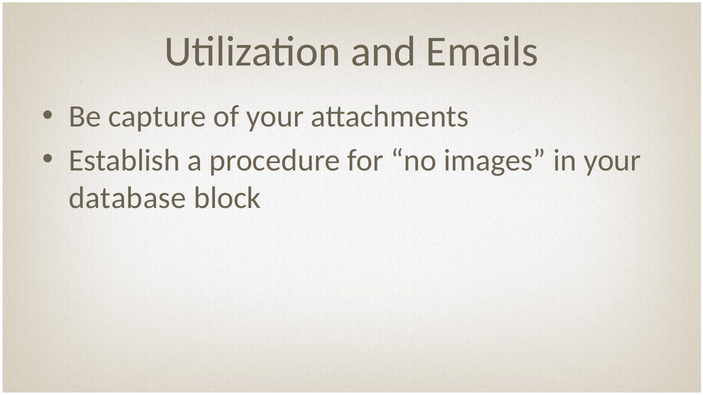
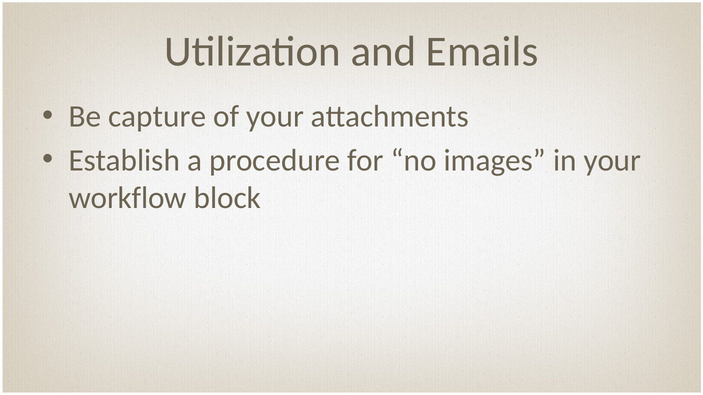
database: database -> workflow (128, 198)
